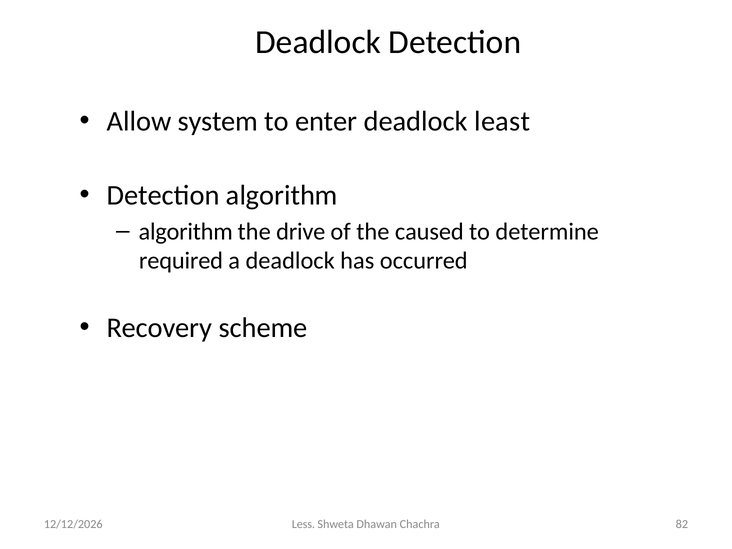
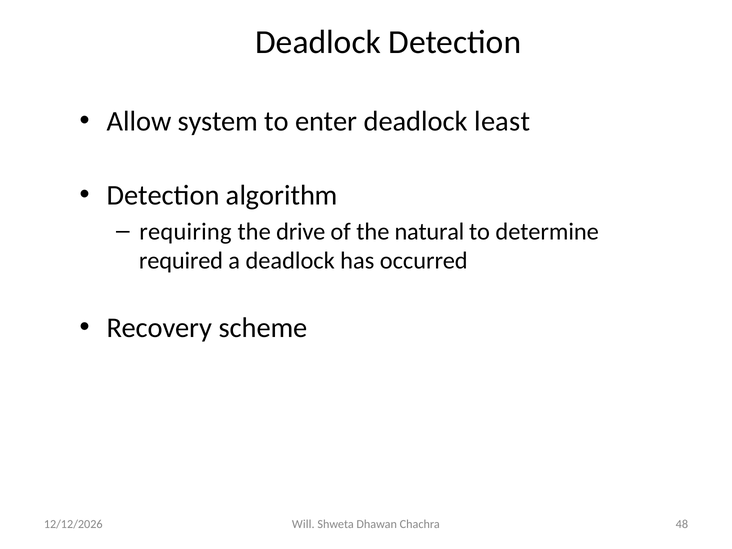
algorithm: algorithm -> requiring (185, 232)
caused: caused -> natural (429, 232)
Less: Less -> Will (303, 524)
82: 82 -> 48 (682, 524)
